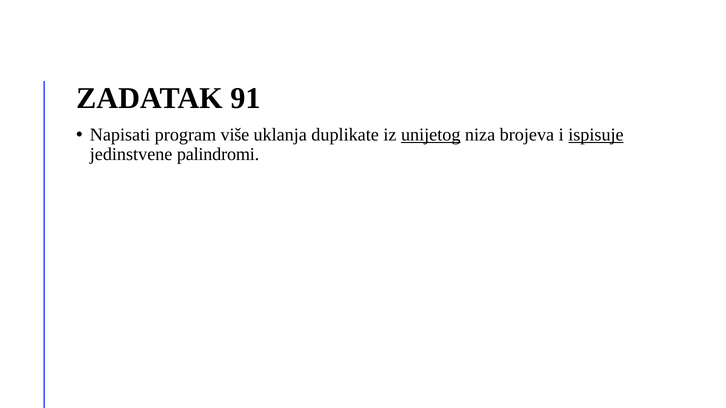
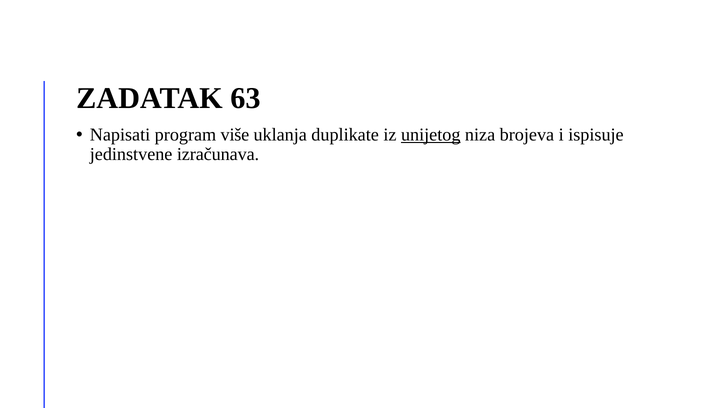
91: 91 -> 63 (245, 98)
ispisuje underline: present -> none (596, 135)
palindromi: palindromi -> izračunava (218, 155)
